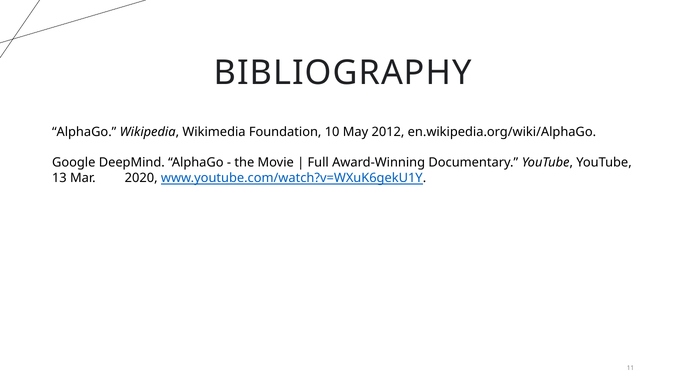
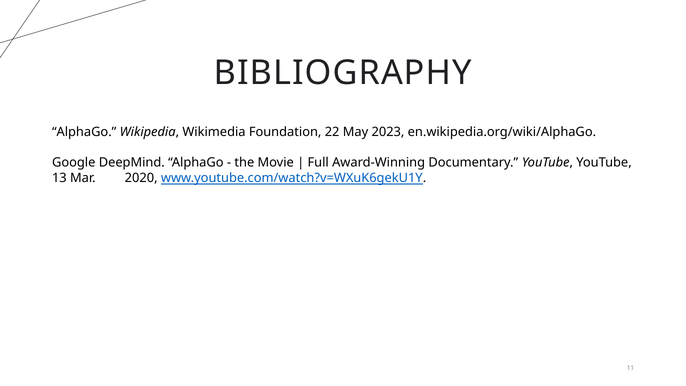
10: 10 -> 22 (332, 132)
2012: 2012 -> 2023 (388, 132)
